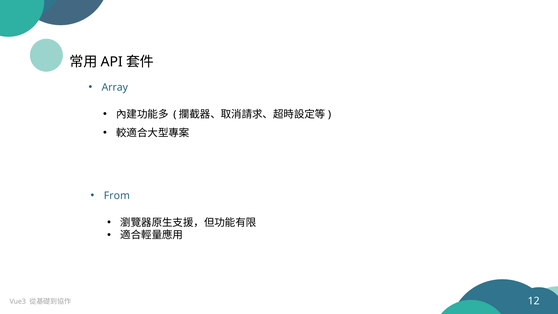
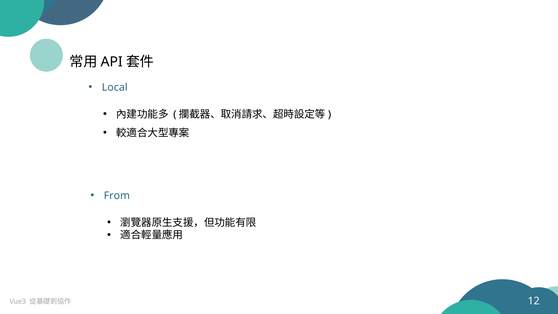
Array: Array -> Local (115, 87)
